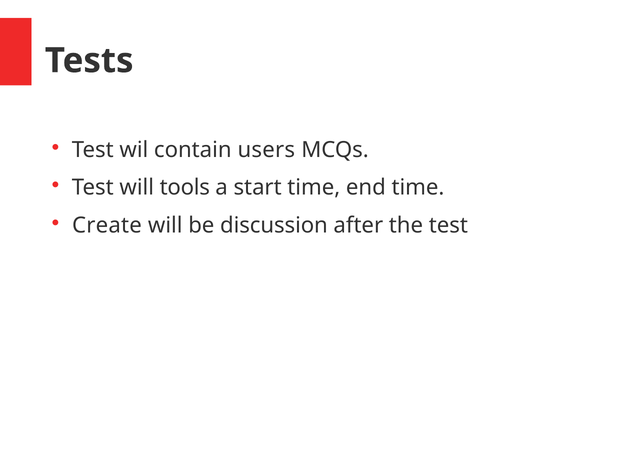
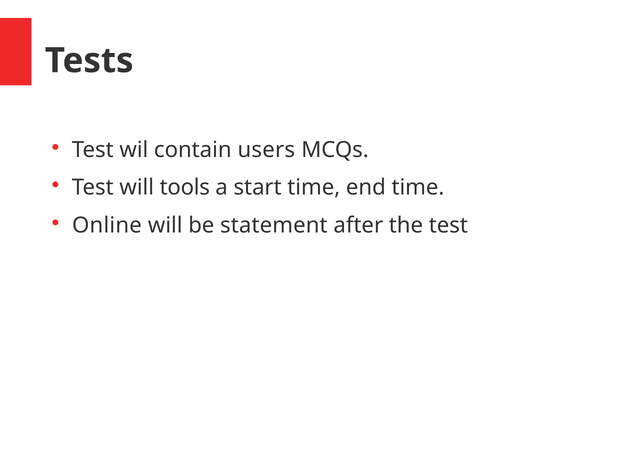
Create: Create -> Online (107, 225)
discussion: discussion -> statement (274, 225)
